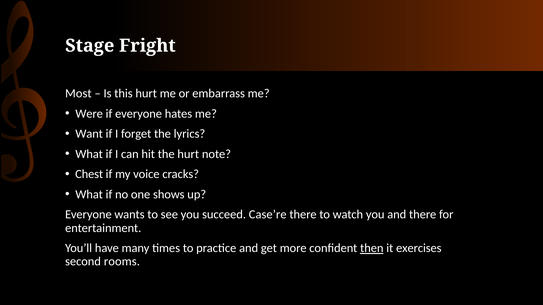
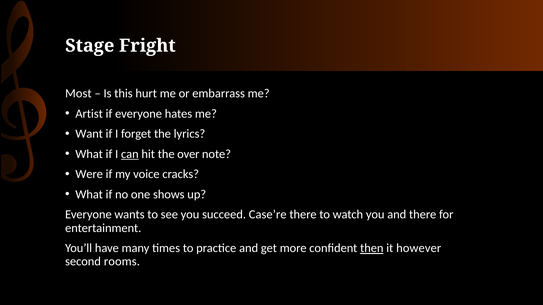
Were: Were -> Artist (89, 114)
can underline: none -> present (130, 154)
the hurt: hurt -> over (188, 154)
Chest: Chest -> Were (89, 174)
exercises: exercises -> however (419, 248)
